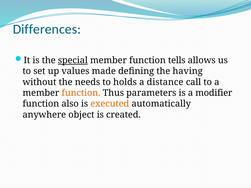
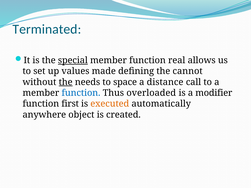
Differences: Differences -> Terminated (47, 29)
tells: tells -> real (177, 60)
having: having -> cannot (188, 71)
the underline: none -> present (66, 82)
holds: holds -> space (125, 82)
function colour: orange -> blue (81, 93)
parameters: parameters -> overloaded (151, 93)
also: also -> first (70, 104)
